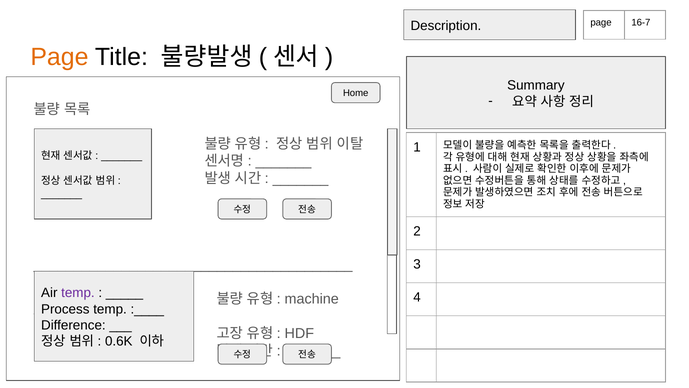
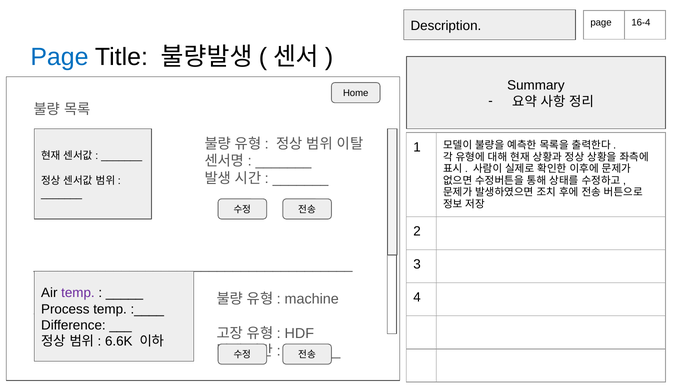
16-7: 16-7 -> 16-4 (641, 23)
Page colour: orange -> blue (59, 57)
0.6K: 0.6K -> 6.6K (119, 341)
